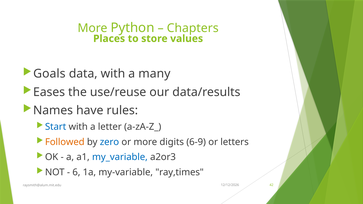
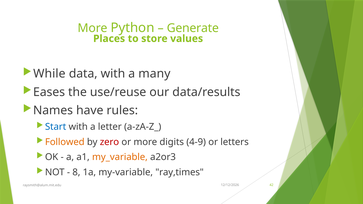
Chapters: Chapters -> Generate (193, 28)
Goals: Goals -> While (49, 74)
zero colour: blue -> red (109, 142)
6-9: 6-9 -> 4-9 (196, 142)
my_variable colour: blue -> orange (120, 157)
6: 6 -> 8 (76, 172)
